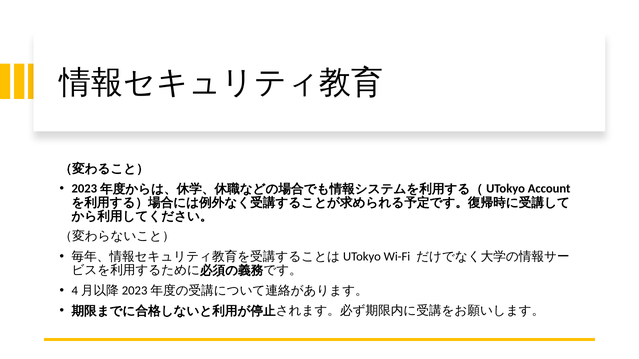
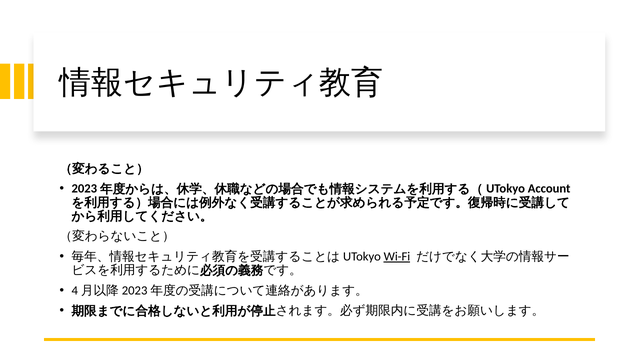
Wi-Fi underline: none -> present (397, 257)
